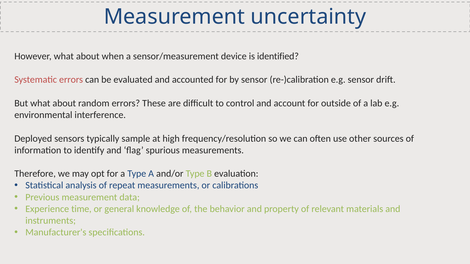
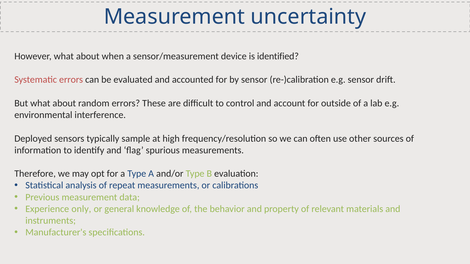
time: time -> only (81, 209)
